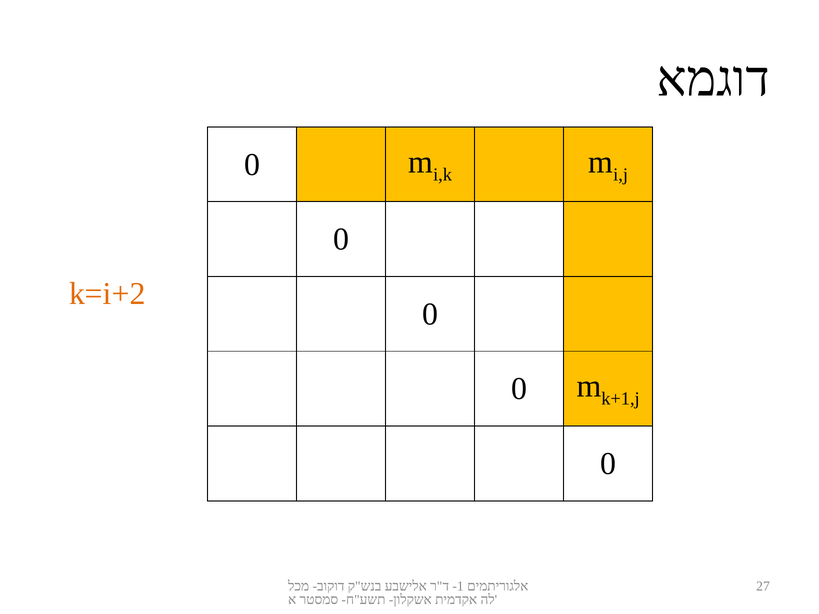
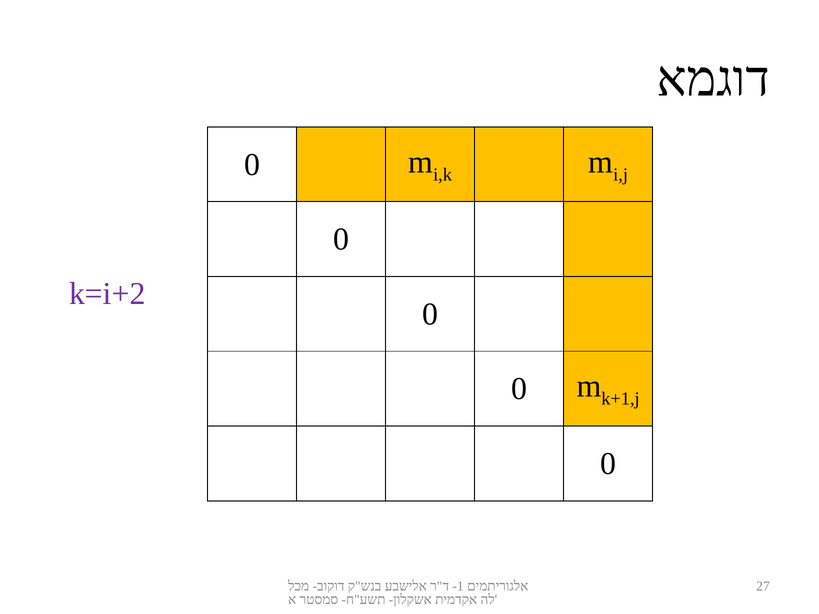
k=i+2 colour: orange -> purple (107, 294)
